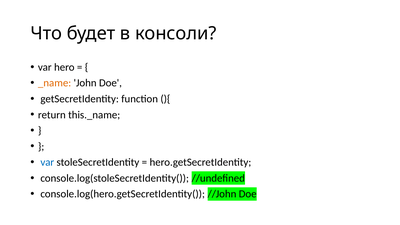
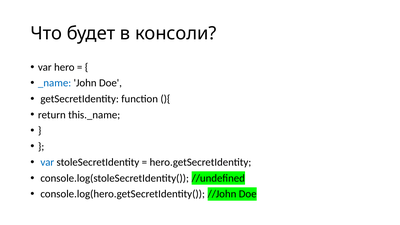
_name colour: orange -> blue (55, 83)
